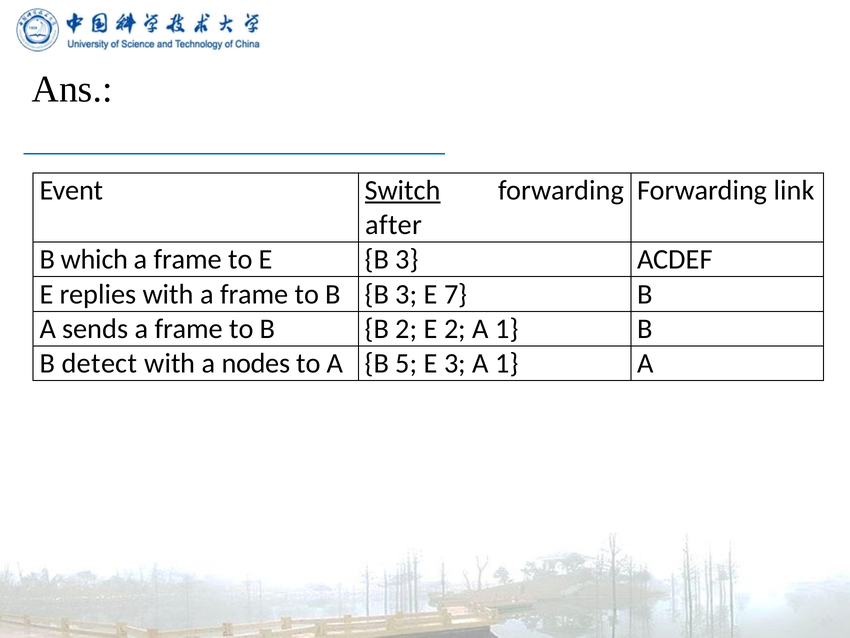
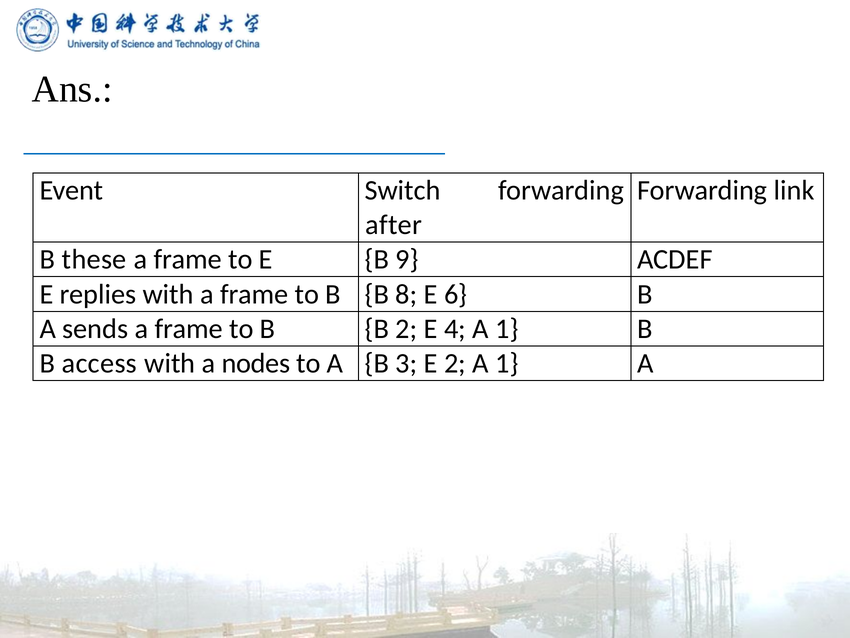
Switch underline: present -> none (403, 190)
which: which -> these (94, 259)
E B 3: 3 -> 9 (407, 259)
B B 3: 3 -> 8 (406, 294)
7: 7 -> 6 (456, 294)
E 2: 2 -> 4 (455, 329)
detect: detect -> access (99, 363)
5: 5 -> 3 (406, 363)
E 3: 3 -> 2 (455, 363)
